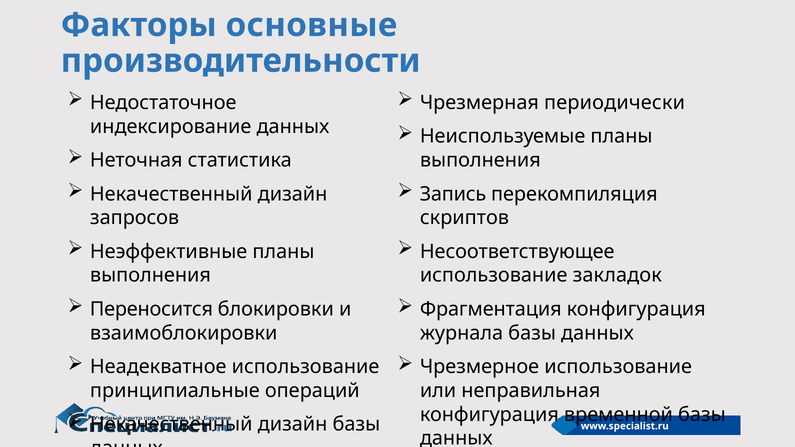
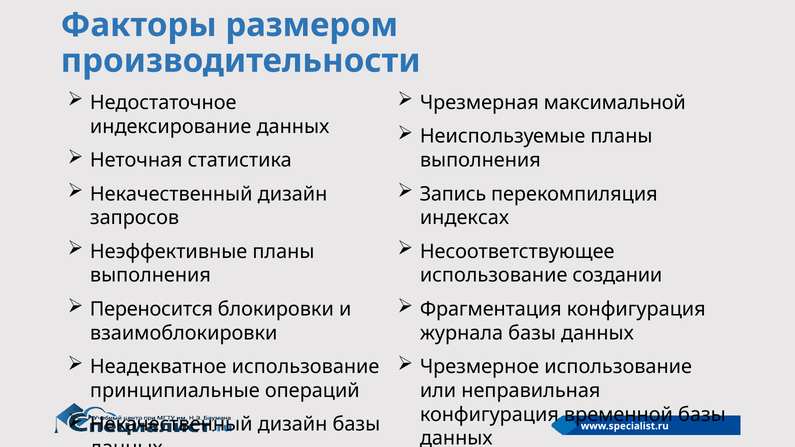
основные: основные -> размером (312, 25)
периодически: периодически -> максимальной (615, 103)
скриптов: скриптов -> индексах (464, 218)
закладок: закладок -> создании (617, 276)
